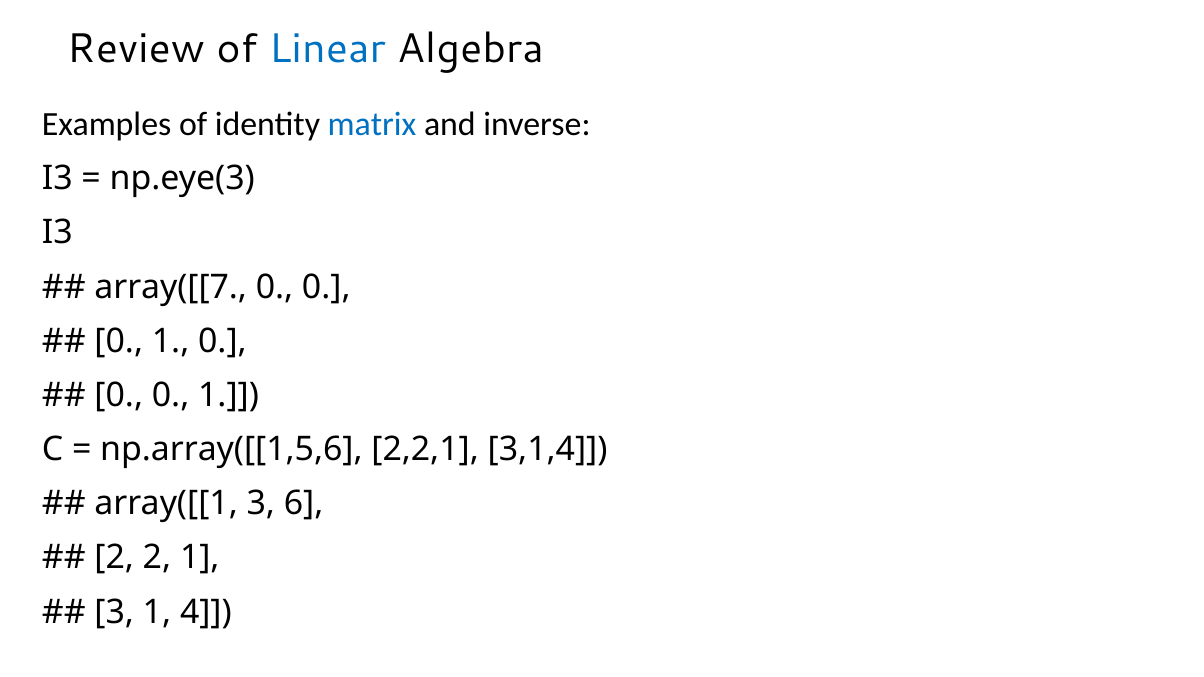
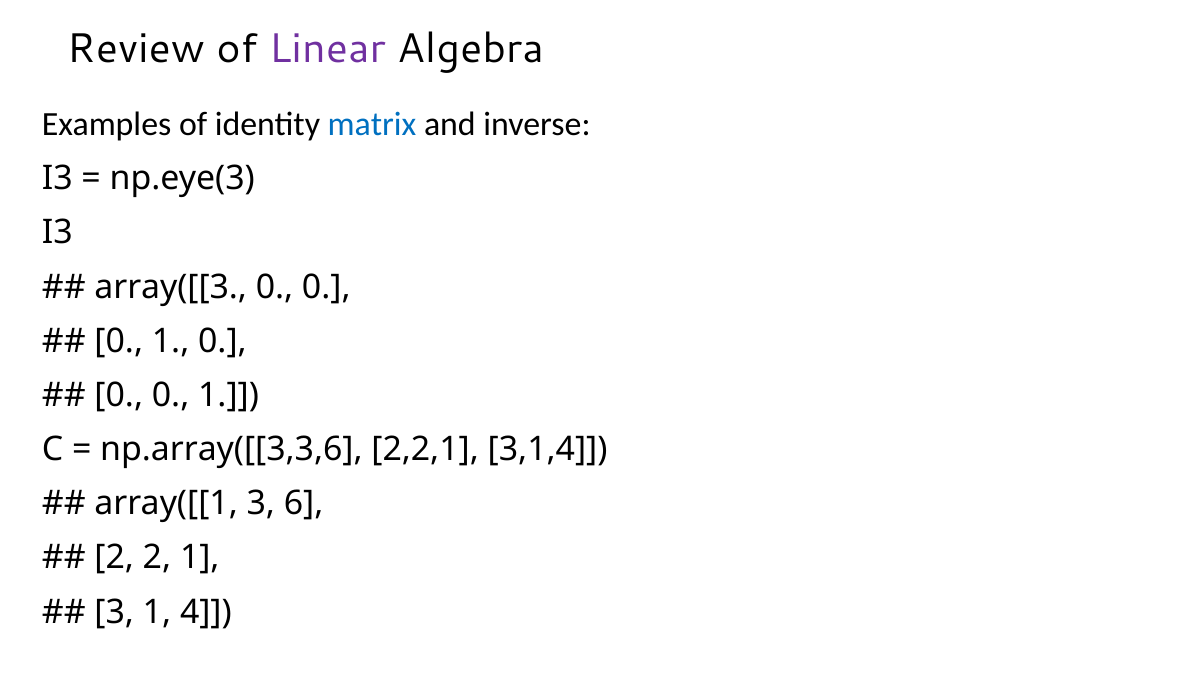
Linear colour: blue -> purple (327, 49)
array([[7: array([[7 -> array([[3 (171, 287)
np.array([[1,5,6: np.array([[1,5,6 -> np.array([[3,3,6 (231, 450)
